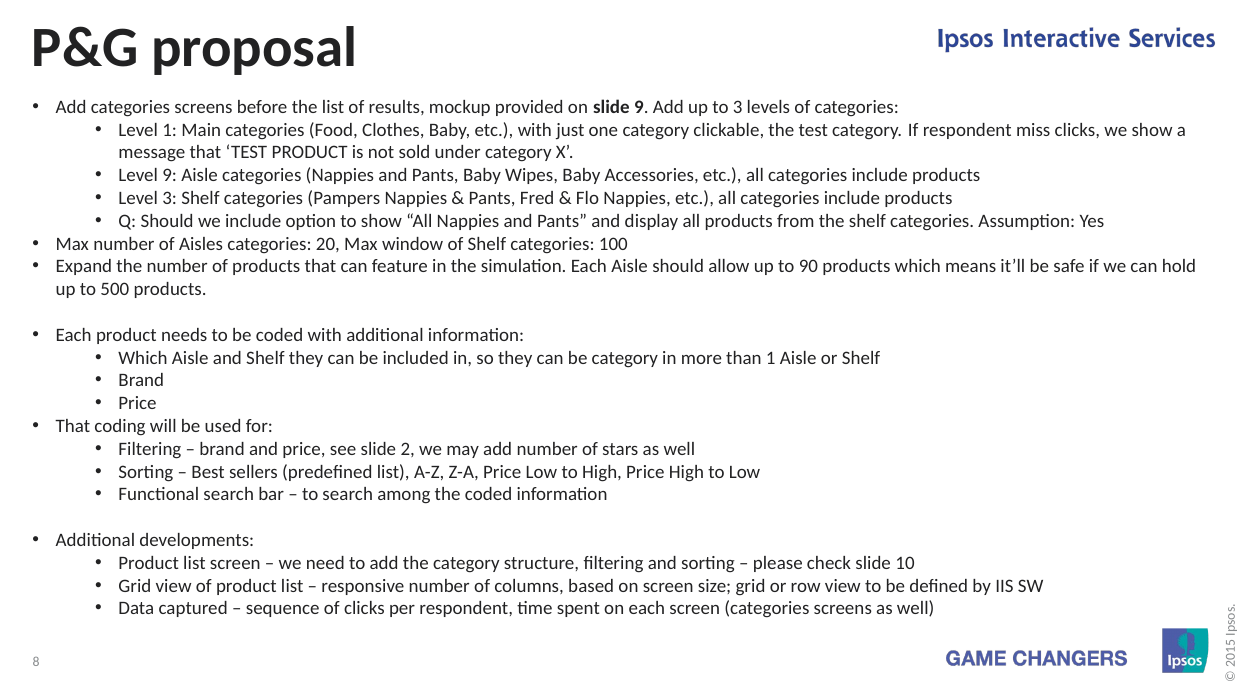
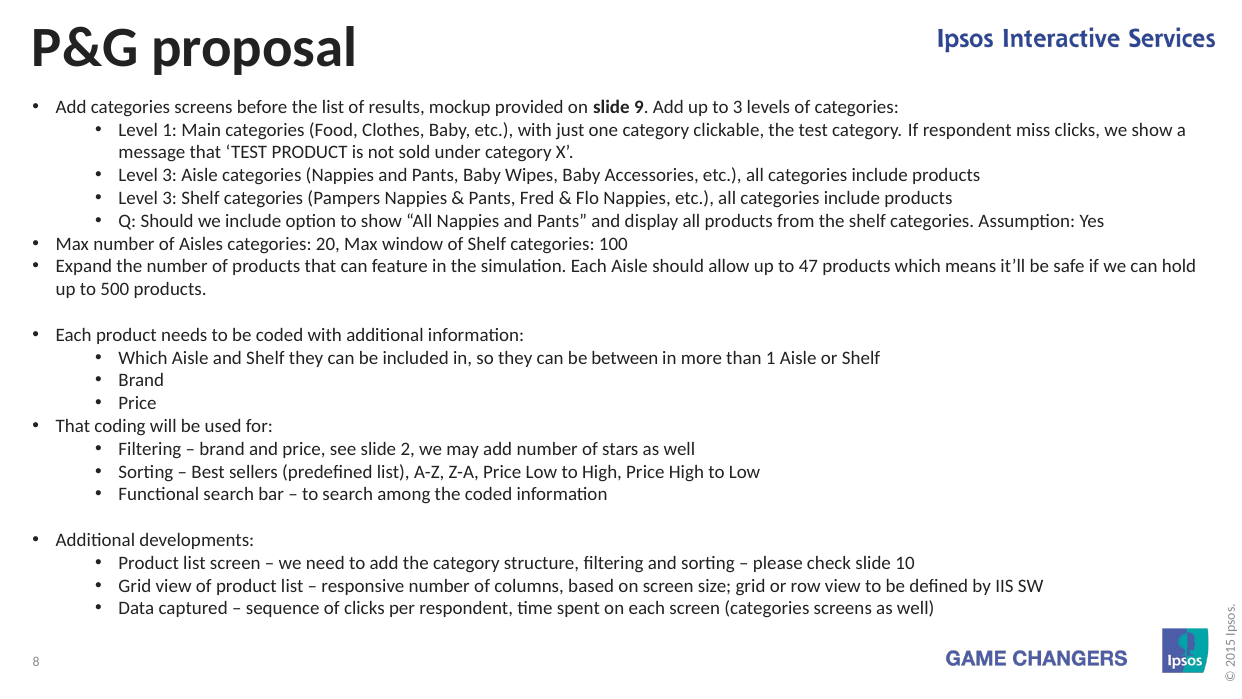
9: 9 -> 3 (170, 175)
90: 90 -> 47 (808, 267)
be category: category -> between (625, 358)
